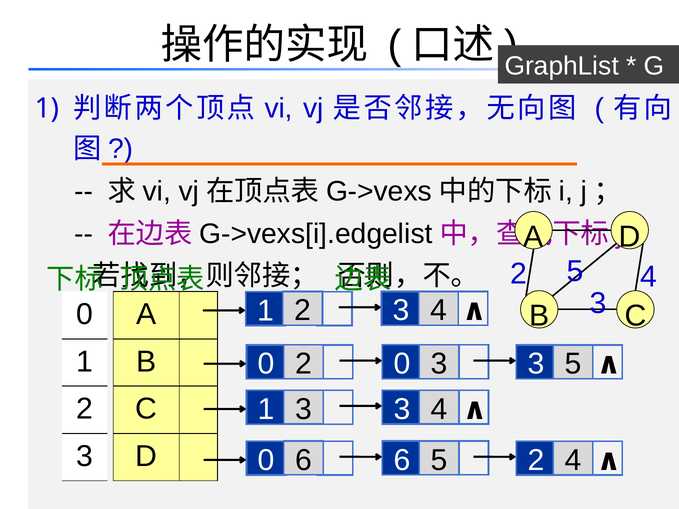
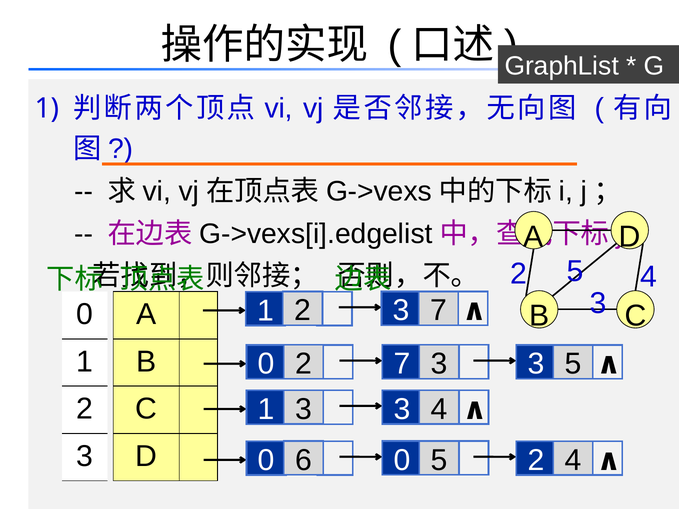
4: 4 -> 7 (438, 311)
2 0: 0 -> 7 (402, 364)
6 6: 6 -> 0 (402, 460)
